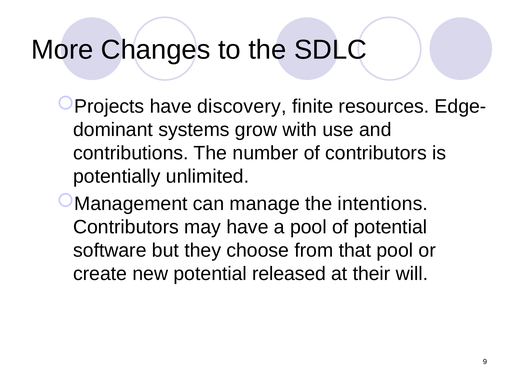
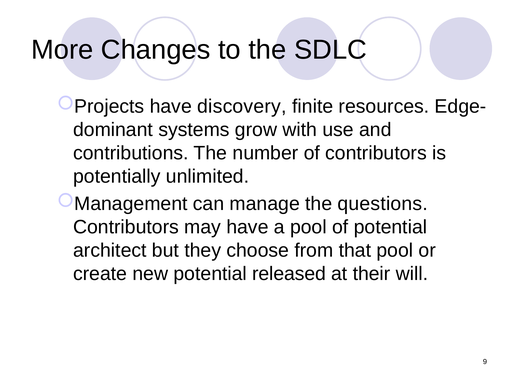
intentions: intentions -> questions (383, 203)
software: software -> architect (110, 250)
